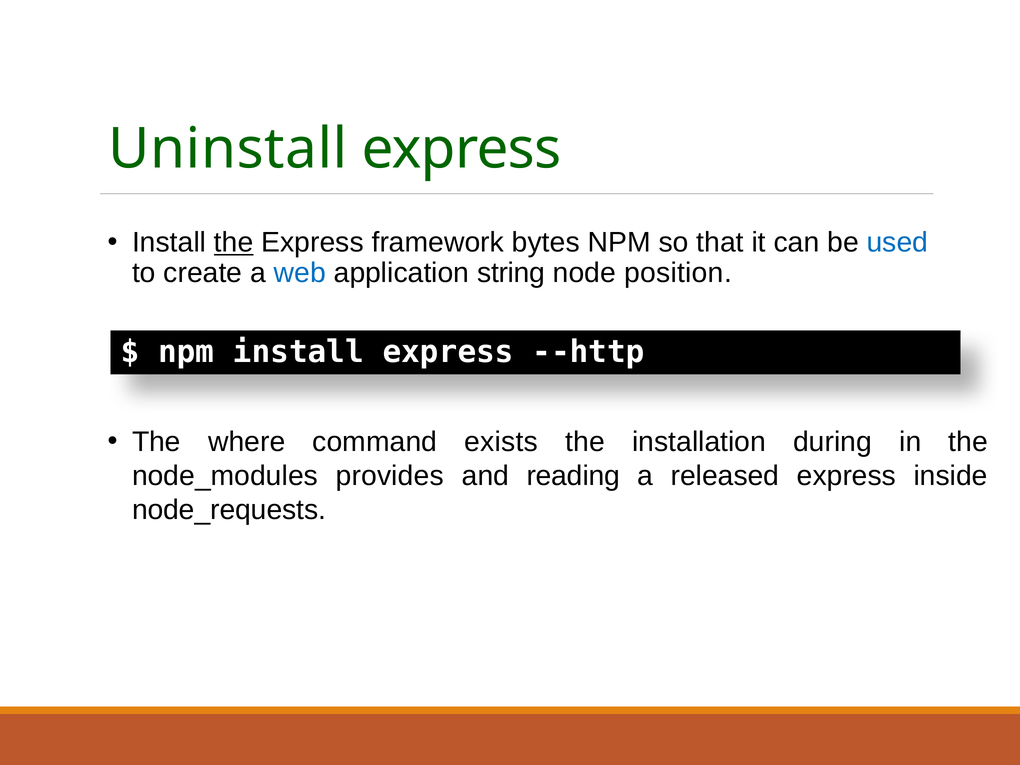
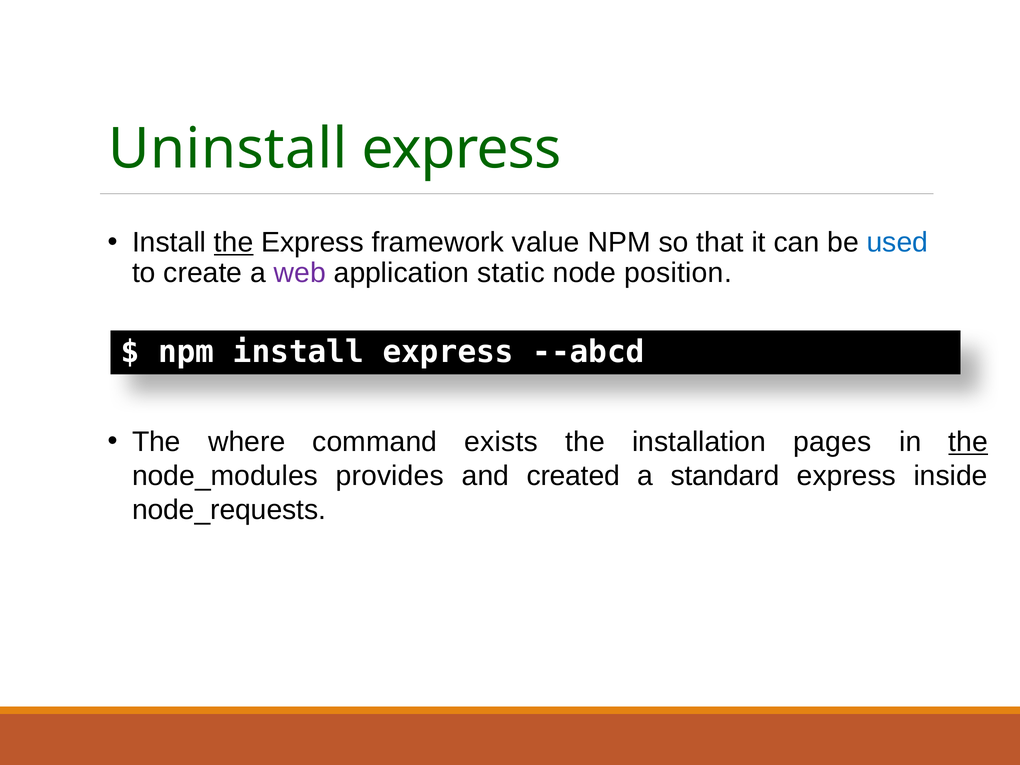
bytes: bytes -> value (546, 242)
web colour: blue -> purple (300, 273)
string: string -> static (511, 273)
--http: --http -> --abcd (588, 352)
during: during -> pages (832, 442)
the underline: none -> present (968, 442)
reading: reading -> created (573, 476)
released: released -> standard (725, 476)
